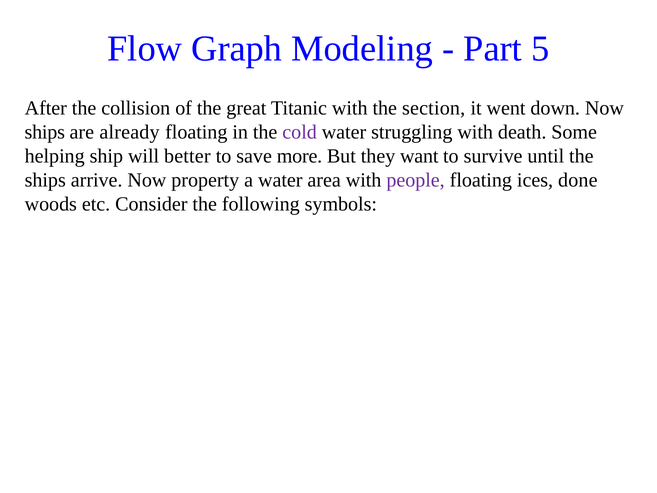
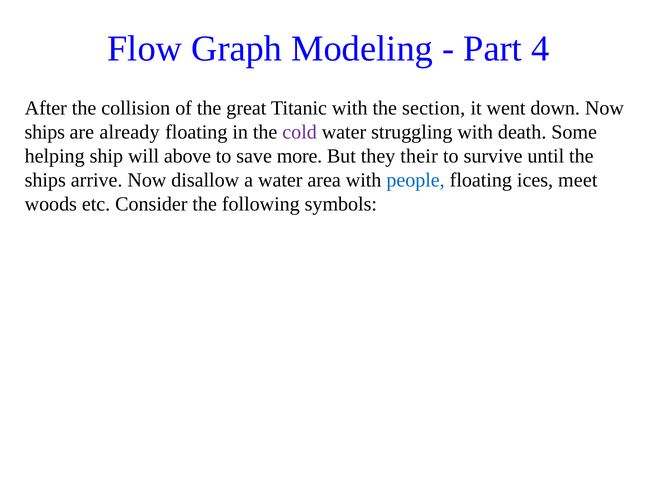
5: 5 -> 4 (540, 48)
better: better -> above (188, 156)
want: want -> their (419, 156)
property: property -> disallow (205, 180)
people colour: purple -> blue (416, 180)
done: done -> meet (578, 180)
